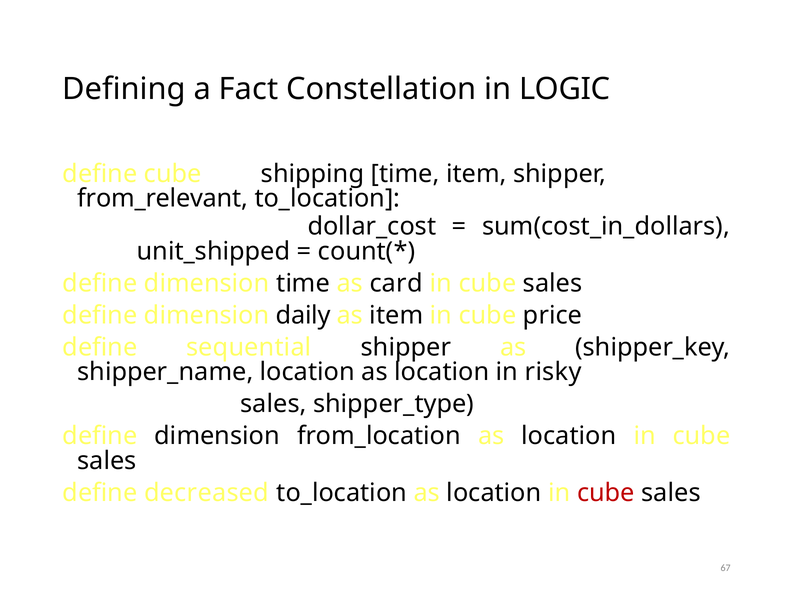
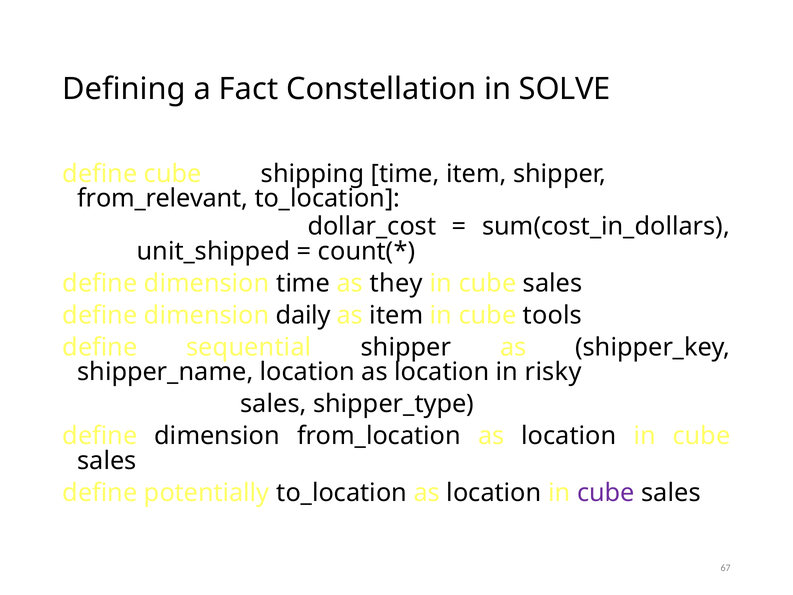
LOGIC: LOGIC -> SOLVE (565, 89)
card: card -> they (396, 283)
price: price -> tools (552, 315)
decreased: decreased -> potentially (207, 493)
cube colour: red -> purple (606, 493)
